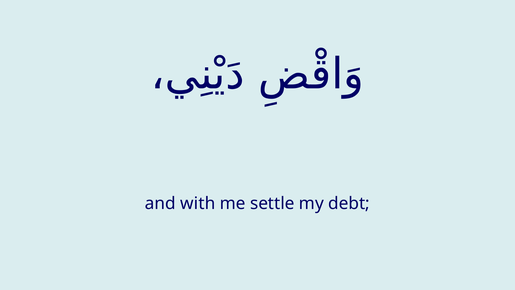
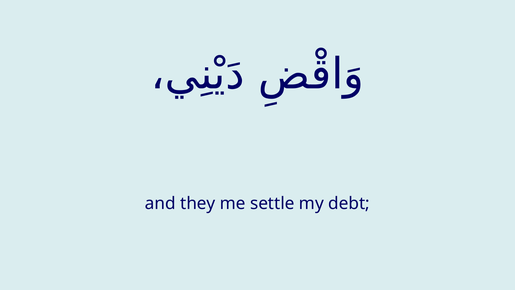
with: with -> they (198, 203)
